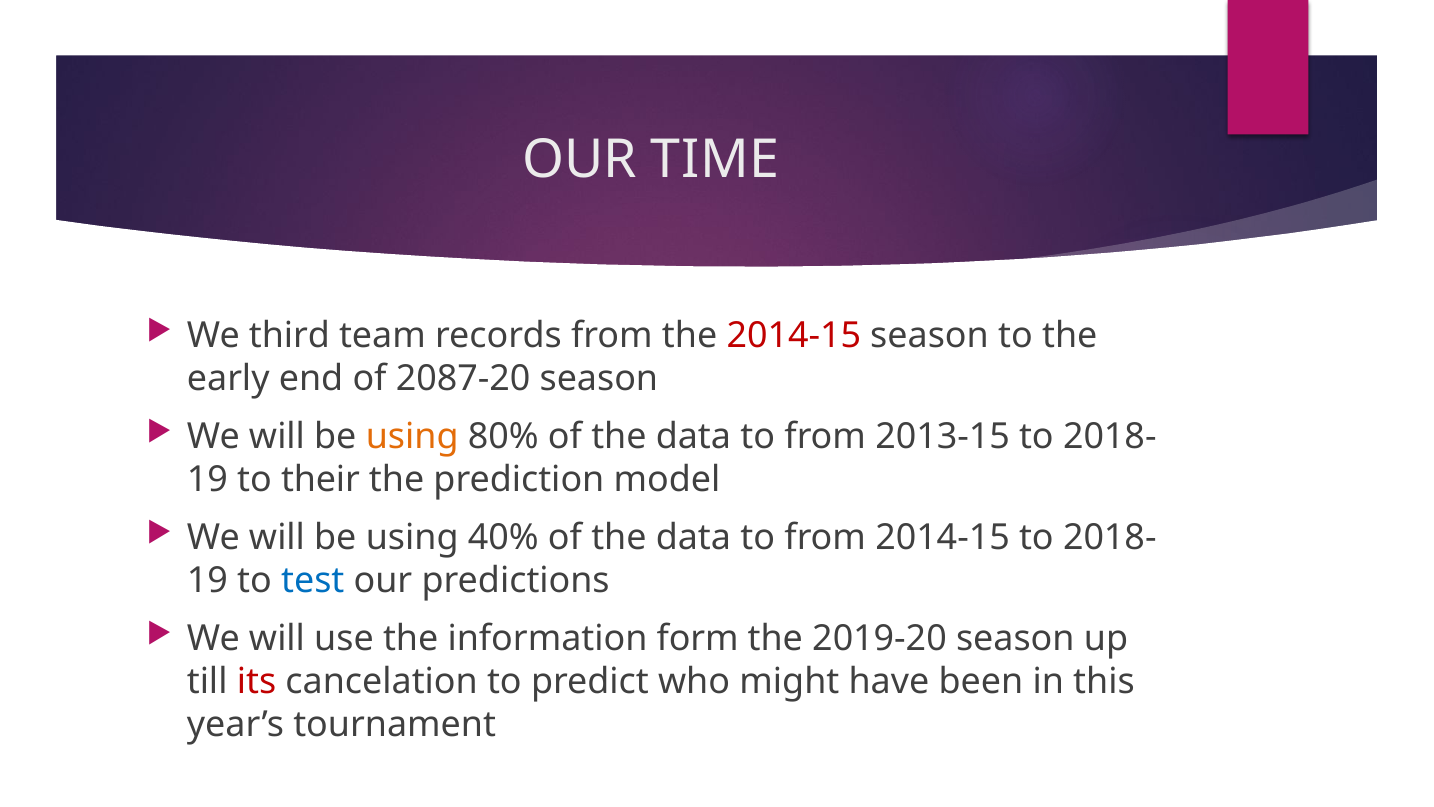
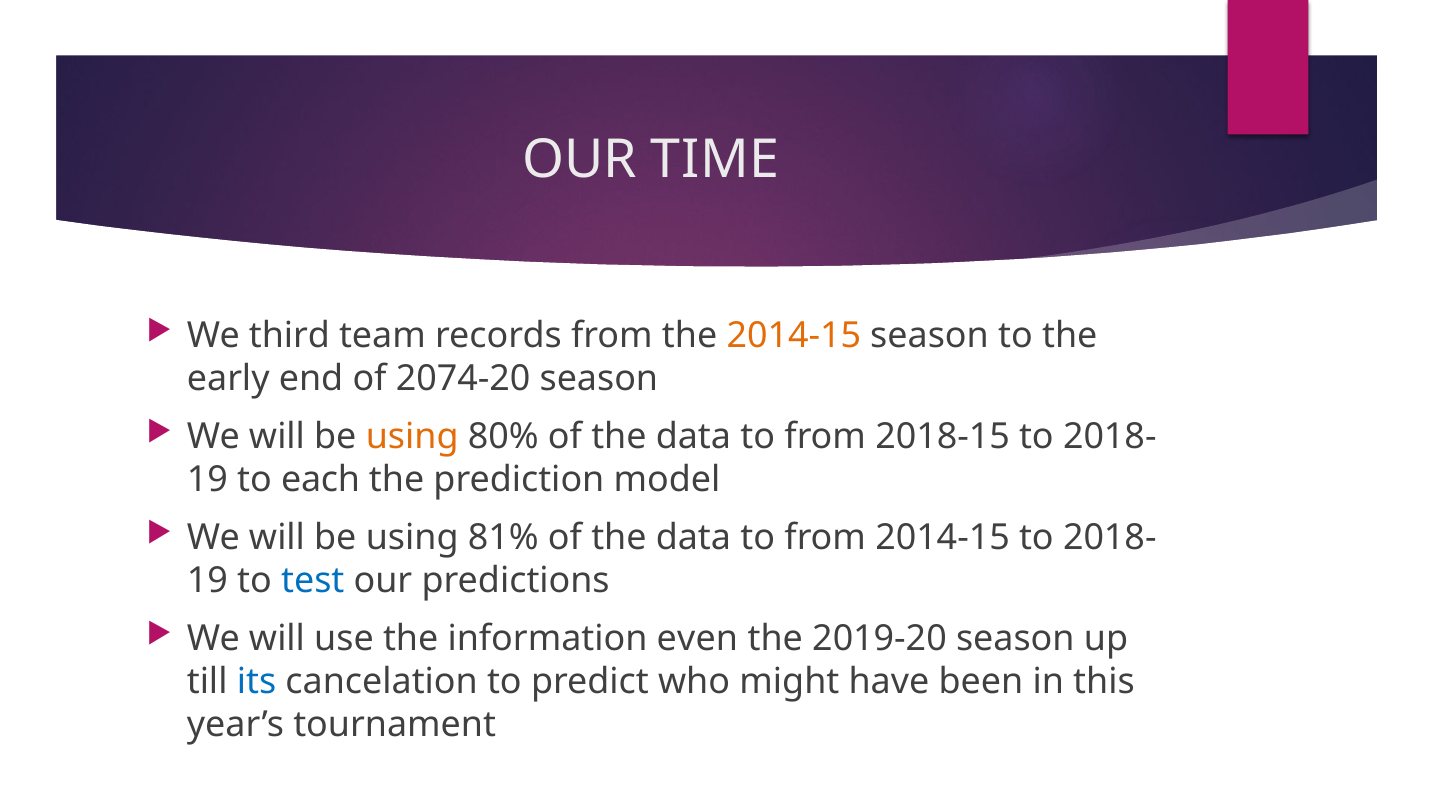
2014-15 colour: red -> orange (794, 336)
2087-20: 2087-20 -> 2074-20 (463, 379)
2013-15: 2013-15 -> 2018-15 (943, 437)
their: their -> each (321, 480)
40%: 40% -> 81% (503, 538)
form: form -> even (697, 639)
its colour: red -> blue (257, 682)
